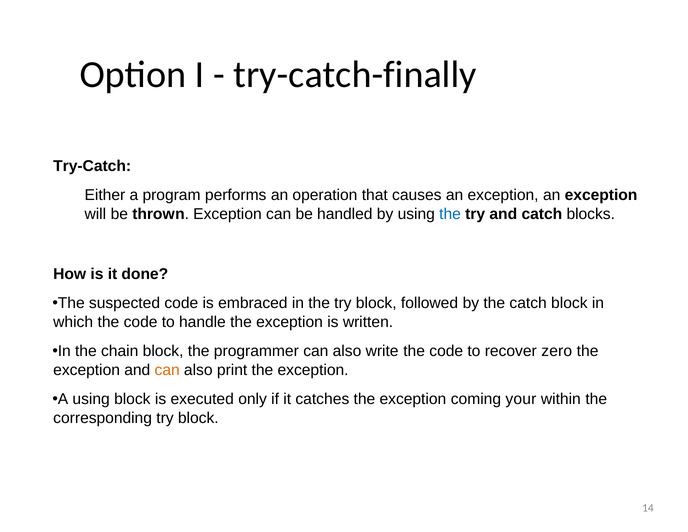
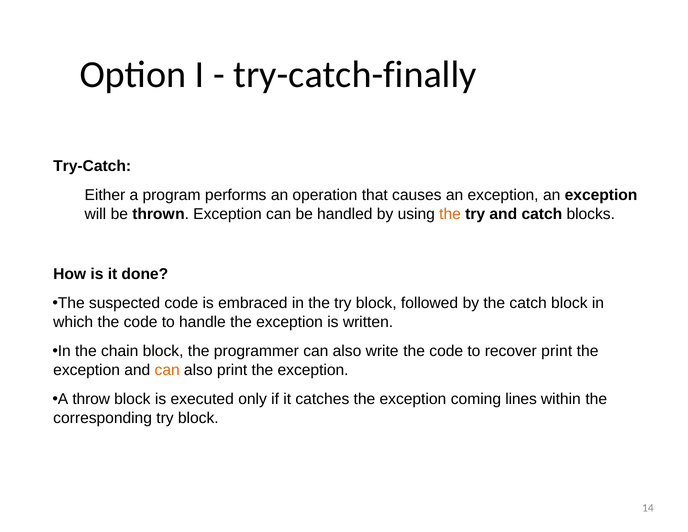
the colour: blue -> orange (450, 214)
recover zero: zero -> print (557, 351)
A using: using -> throw (91, 399)
your: your -> lines (521, 399)
